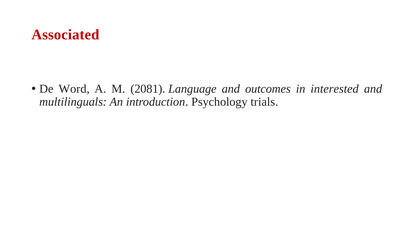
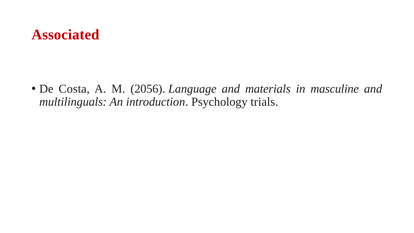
Word: Word -> Costa (74, 89)
2081: 2081 -> 2056 (148, 89)
outcomes: outcomes -> materials (268, 89)
interested: interested -> masculine (335, 89)
